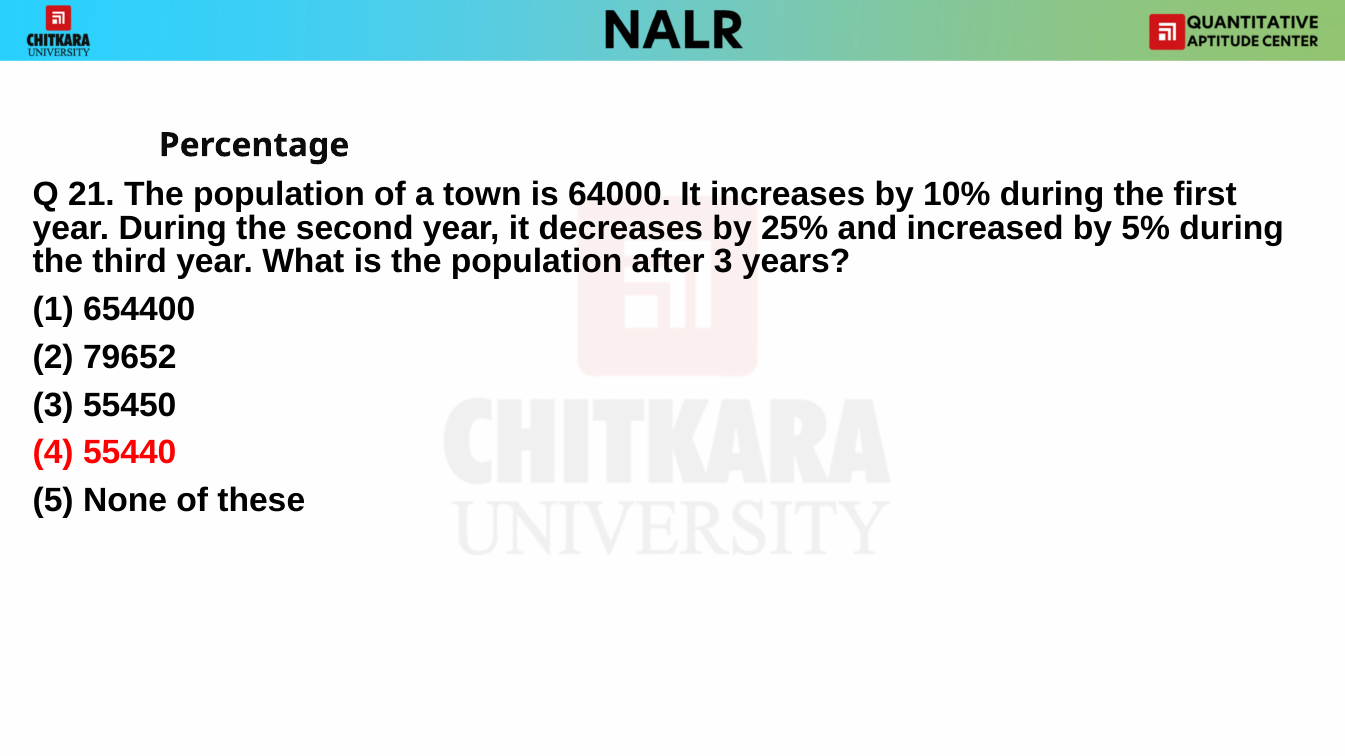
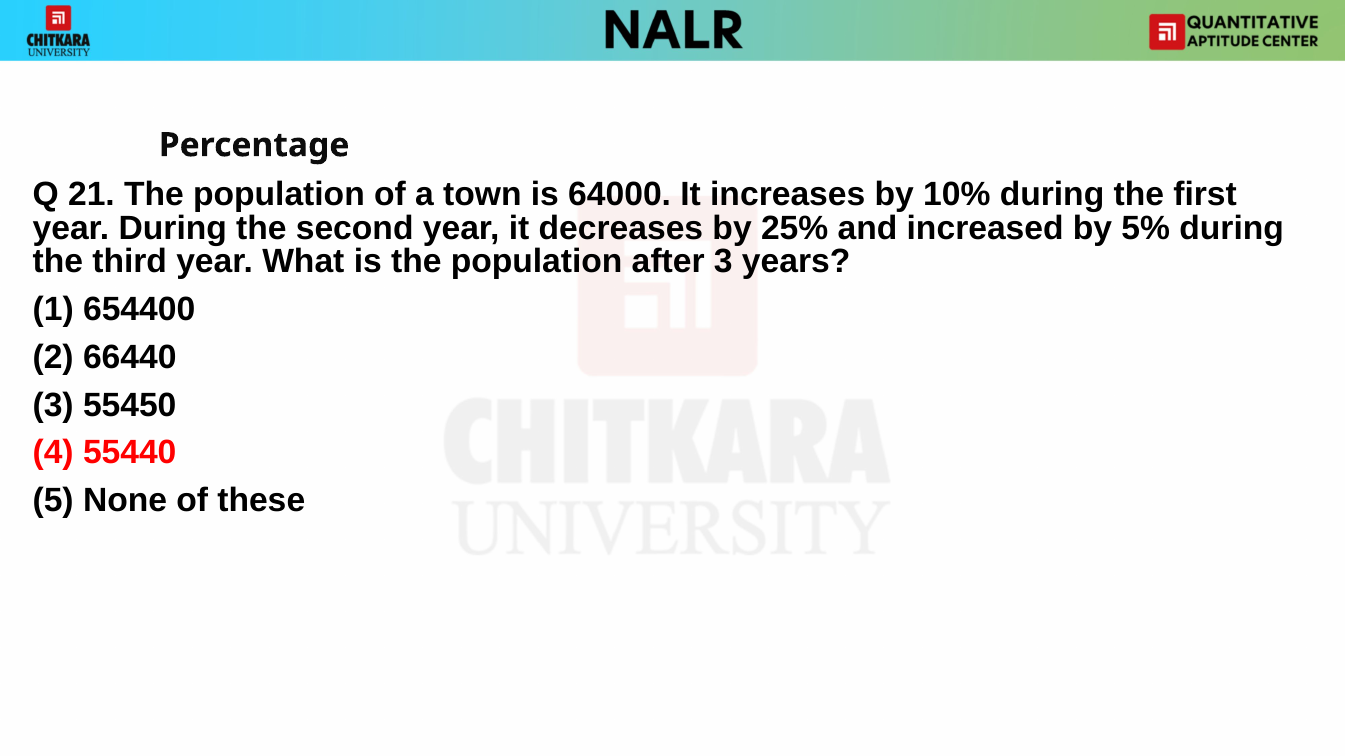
79652: 79652 -> 66440 (130, 358)
